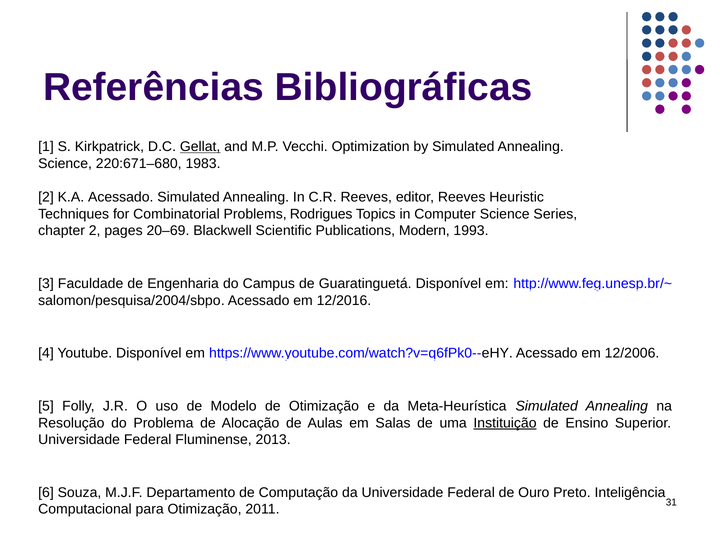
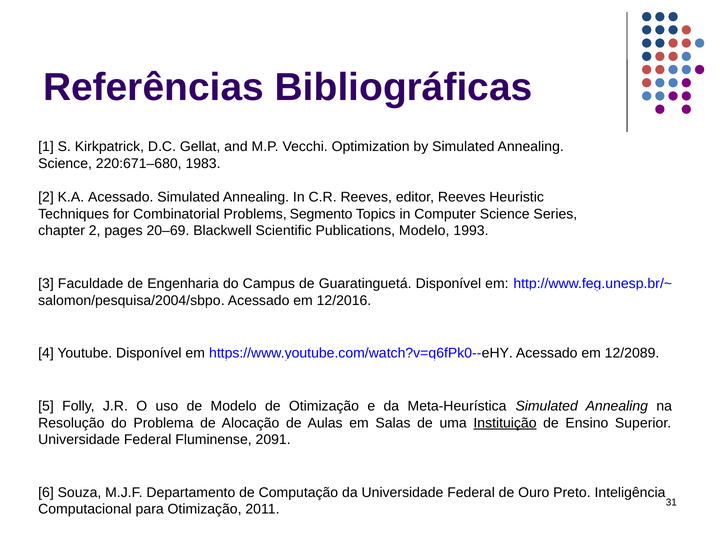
Gellat underline: present -> none (200, 147)
Rodrigues: Rodrigues -> Segmento (321, 214)
Publications Modern: Modern -> Modelo (424, 231)
12/2006: 12/2006 -> 12/2089 (632, 353)
2013: 2013 -> 2091 (273, 440)
